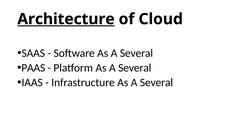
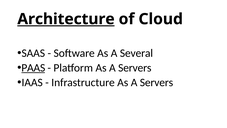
PAAS underline: none -> present (33, 68)
Platform As A Several: Several -> Servers (135, 68)
Infrastructure As A Several: Several -> Servers (156, 82)
